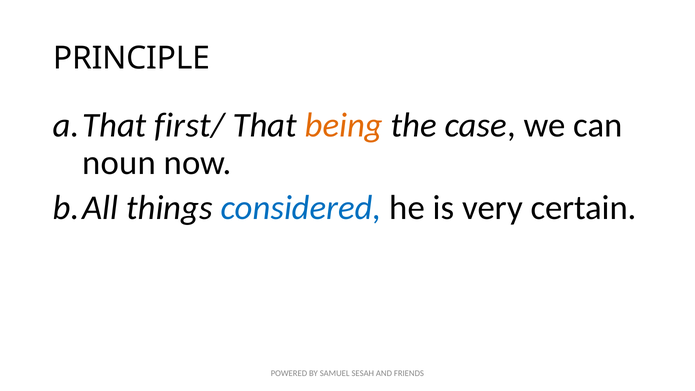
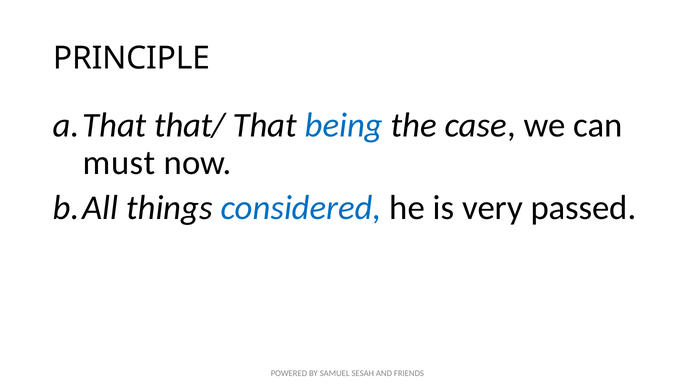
first/: first/ -> that/ (190, 125)
being colour: orange -> blue (344, 125)
noun: noun -> must (119, 163)
certain: certain -> passed (583, 208)
